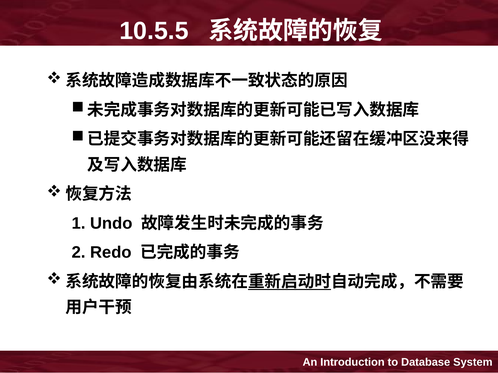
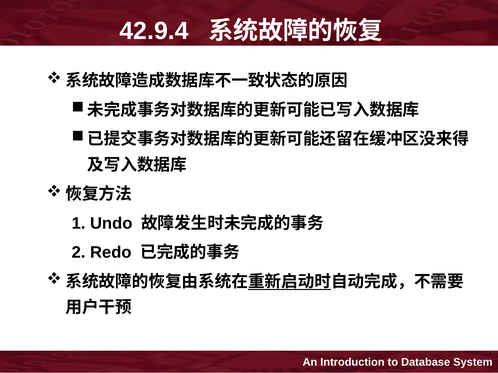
10.5.5: 10.5.5 -> 42.9.4 (154, 31)
